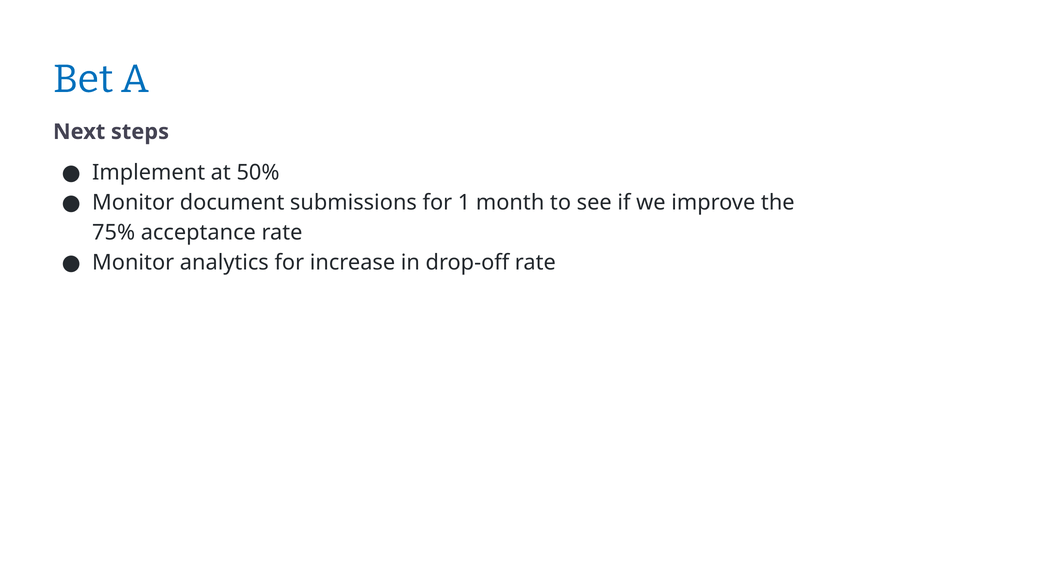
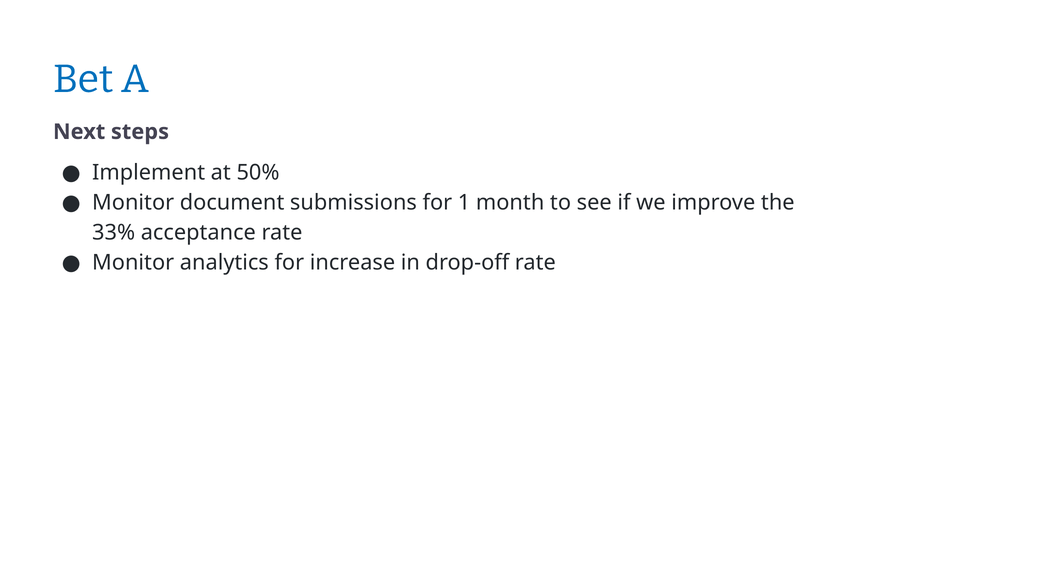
75%: 75% -> 33% (114, 233)
